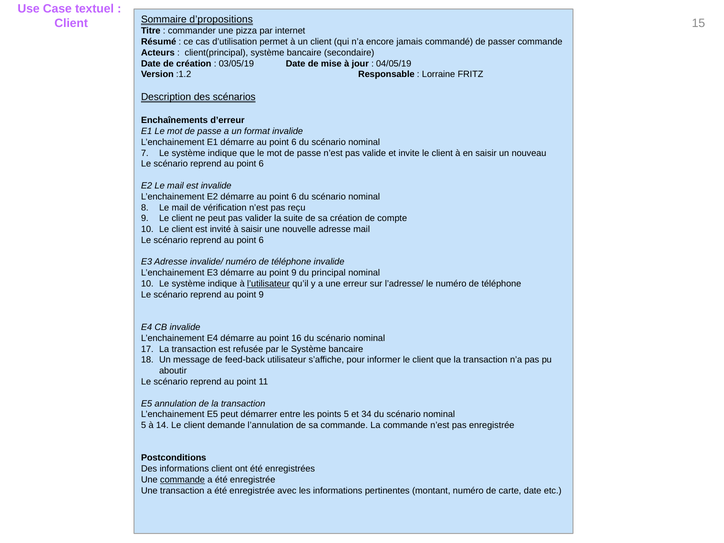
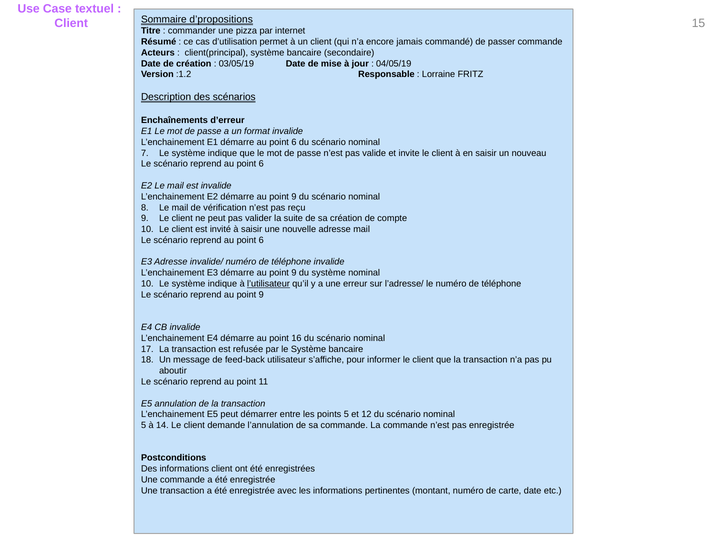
6: 6 -> 9 (294, 197)
du principal: principal -> système (329, 273)
34: 34 -> 12 (366, 414)
commande underline: present -> none (183, 480)
